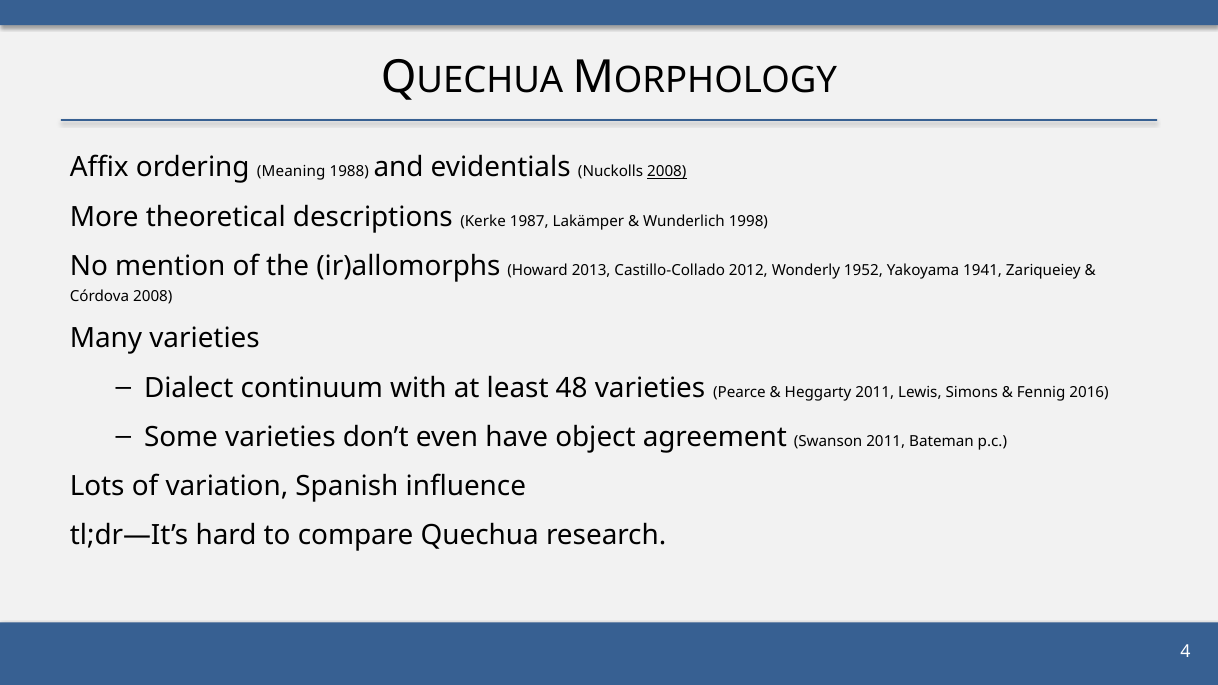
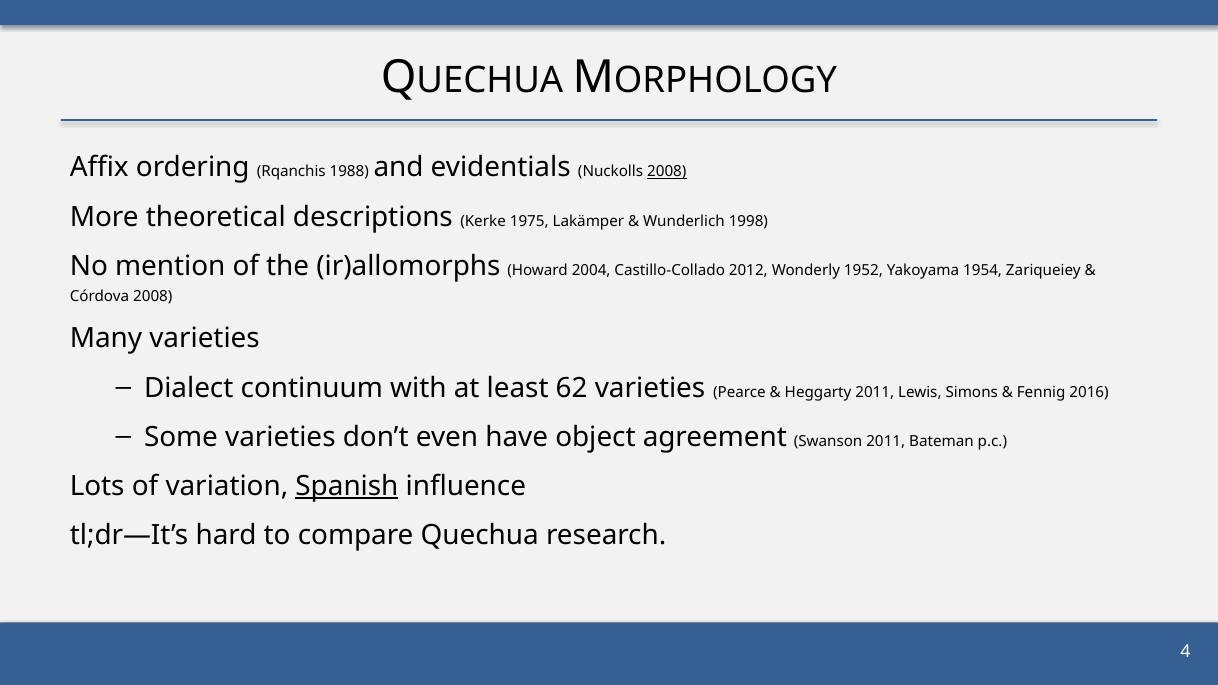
Meaning: Meaning -> Rqanchis (291, 172)
1987: 1987 -> 1975 (529, 221)
2013: 2013 -> 2004 (591, 270)
1941: 1941 -> 1954 (983, 270)
48: 48 -> 62 (572, 388)
Spanish underline: none -> present (347, 486)
